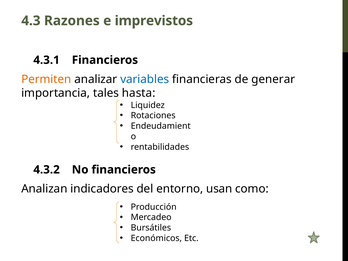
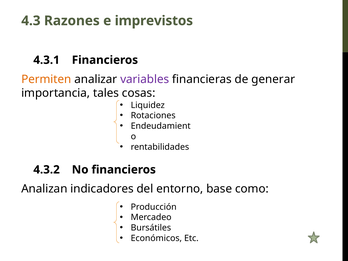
variables colour: blue -> purple (145, 79)
hasta: hasta -> cosas (139, 93)
usan: usan -> base (219, 189)
